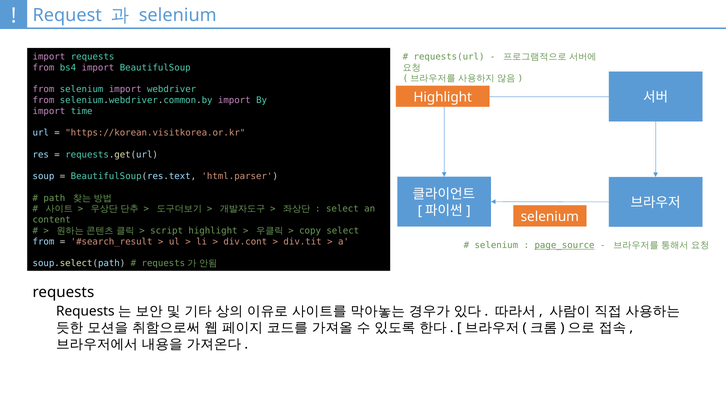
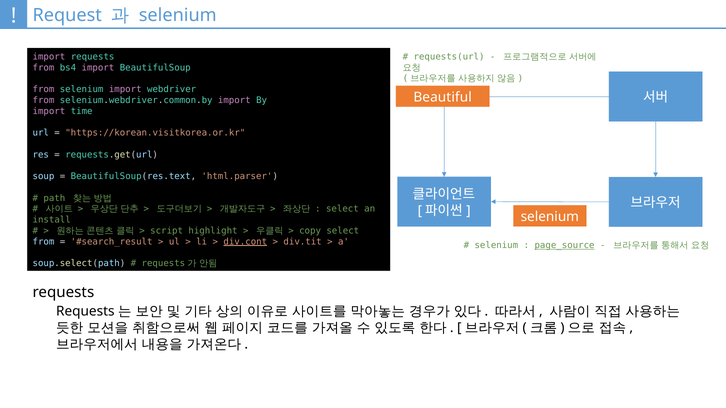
Highlight: Highlight -> Beautiful (443, 97)
content: content -> install (52, 220)
div.cont underline: none -> present (245, 242)
